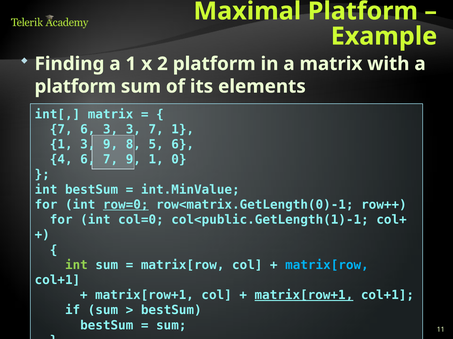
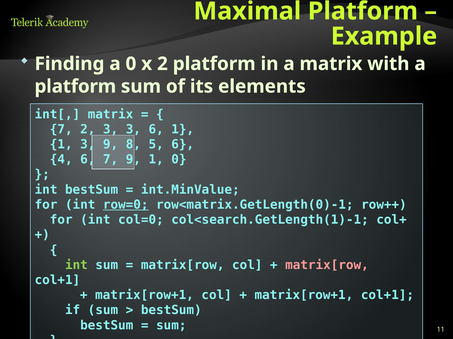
a 1: 1 -> 0 (131, 64)
7 6: 6 -> 2 (88, 130)
3 7: 7 -> 6 (156, 130)
col<public.GetLength(1)-1: col<public.GetLength(1)-1 -> col<search.GetLength(1)-1 (270, 220)
matrix[row colour: light blue -> pink (327, 266)
matrix[row+1 underline: present -> none (304, 296)
